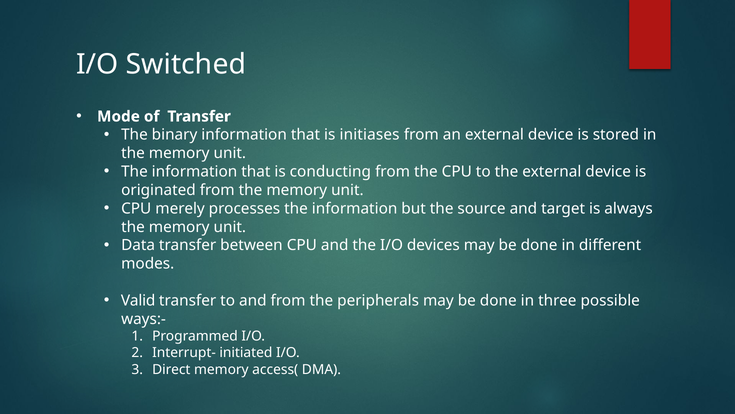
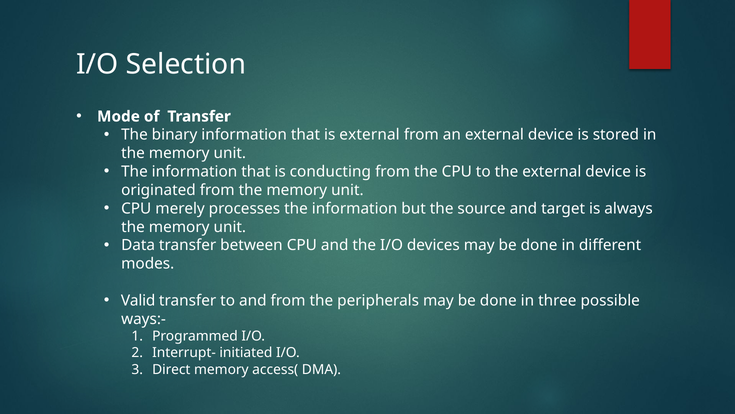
Switched: Switched -> Selection (186, 64)
is initiases: initiases -> external (370, 135)
